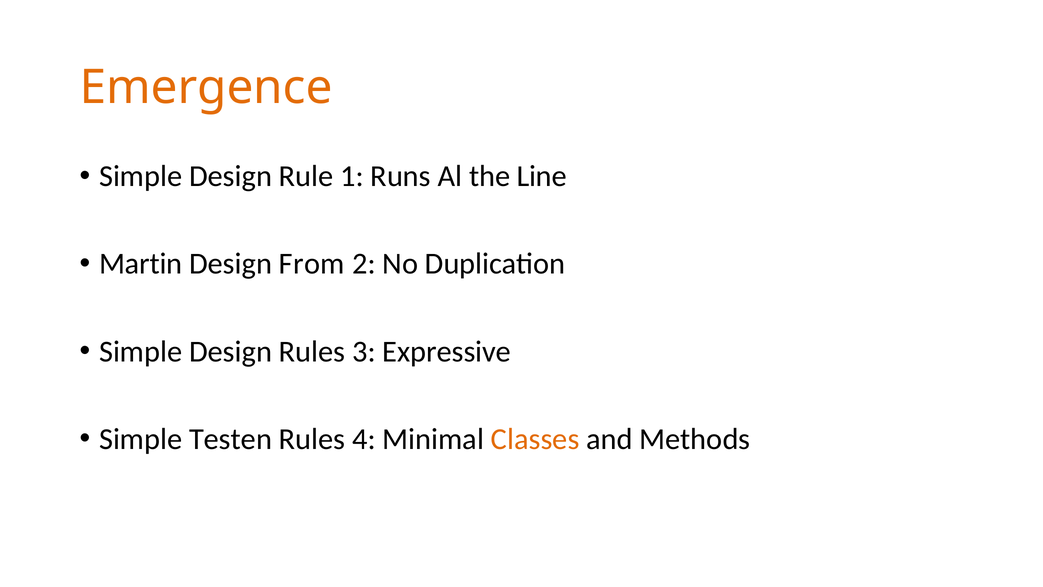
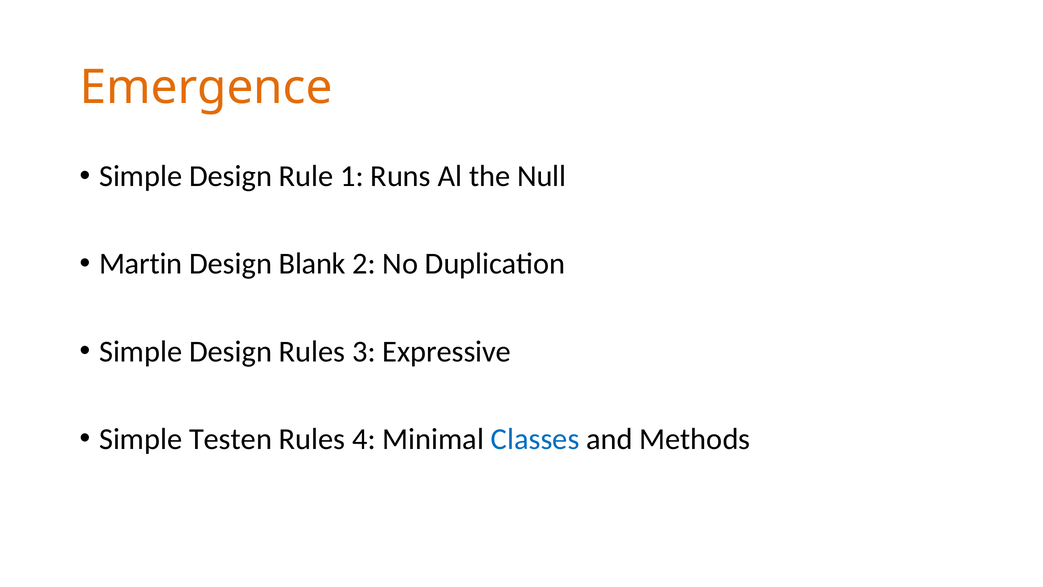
Line: Line -> Null (542, 176)
From: From -> Blank (312, 264)
Classes colour: orange -> blue (535, 439)
